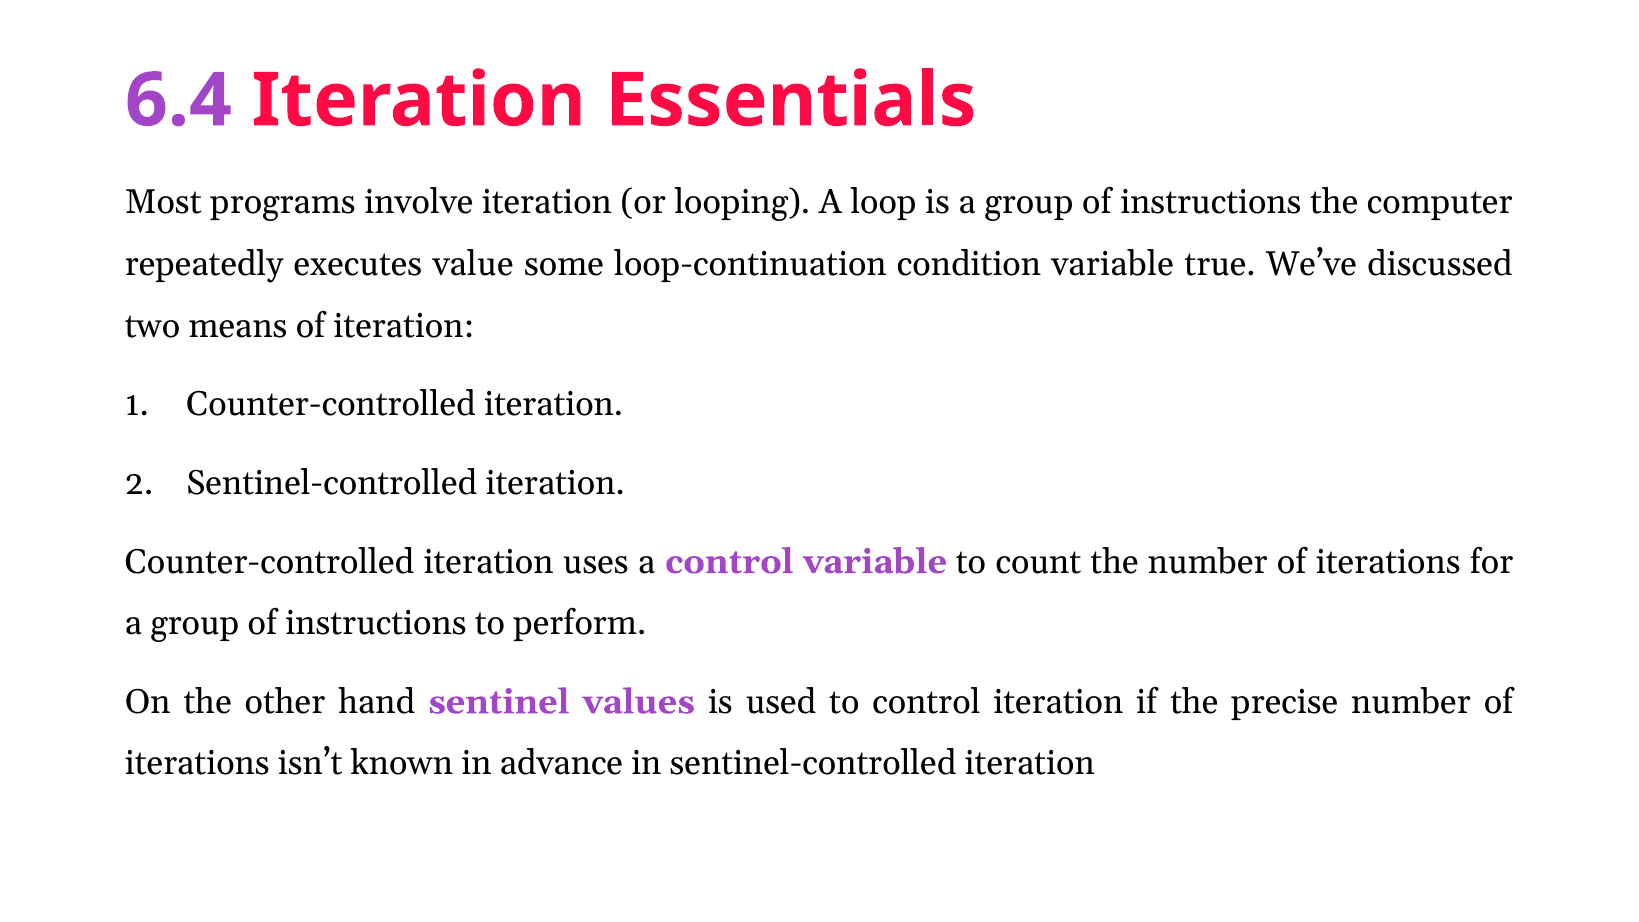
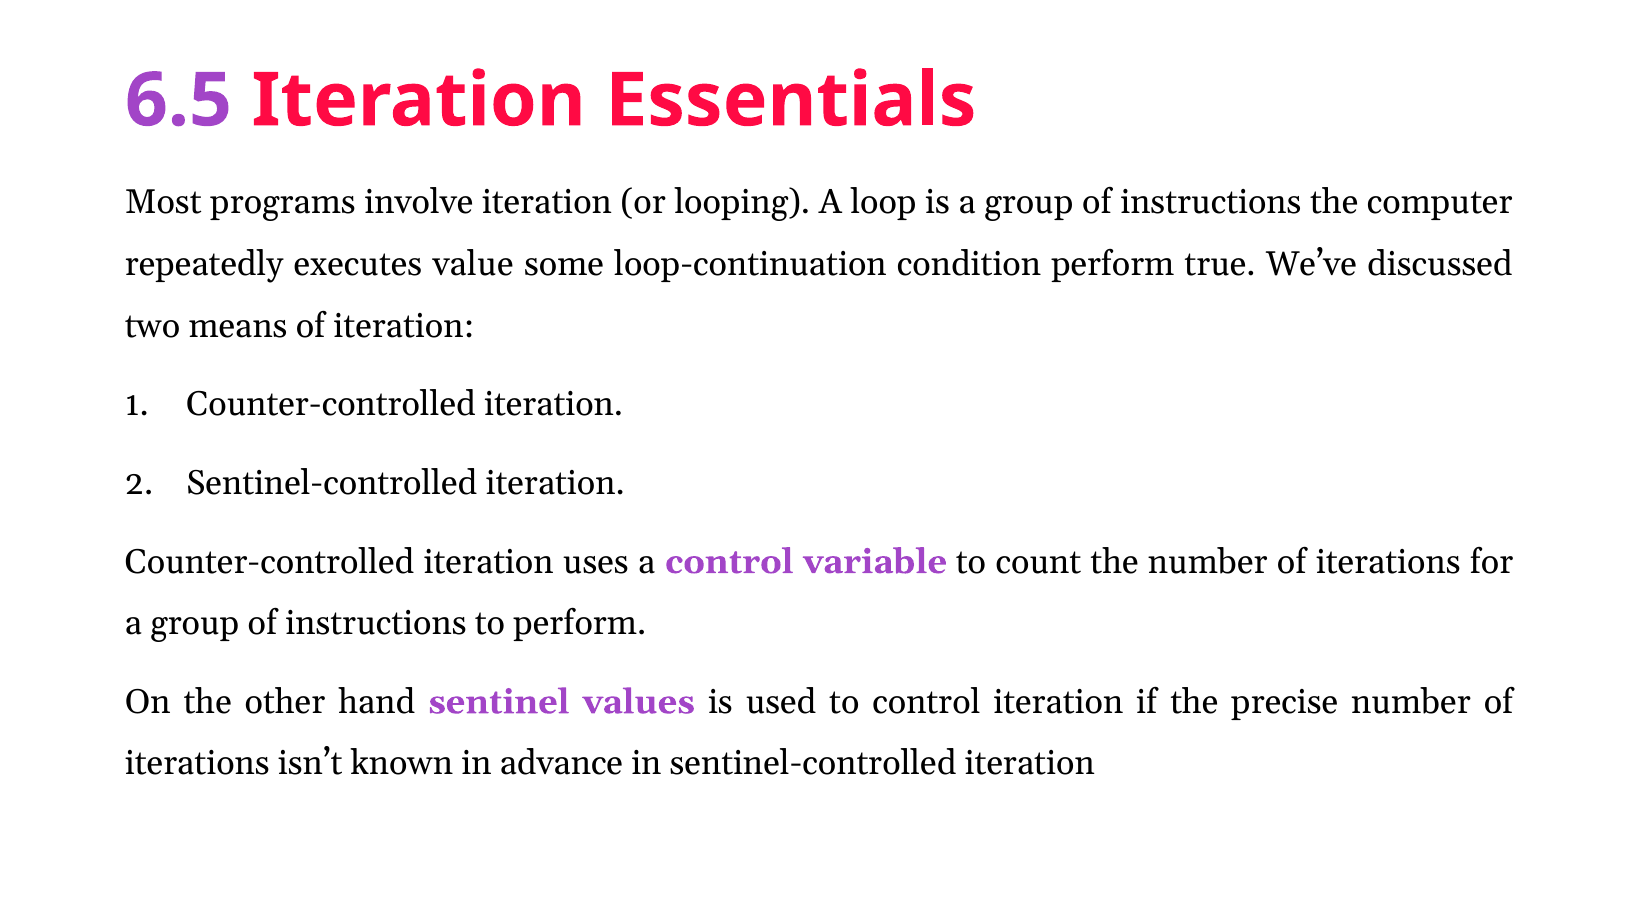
6.4: 6.4 -> 6.5 (178, 101)
condition variable: variable -> perform (1113, 264)
